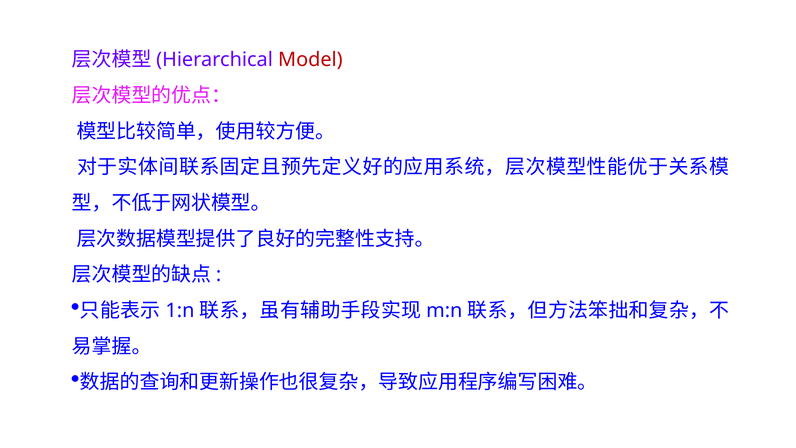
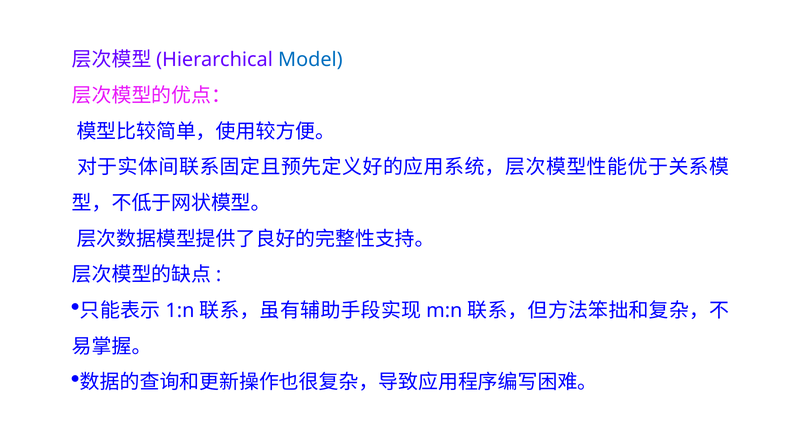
Model colour: red -> blue (310, 60)
